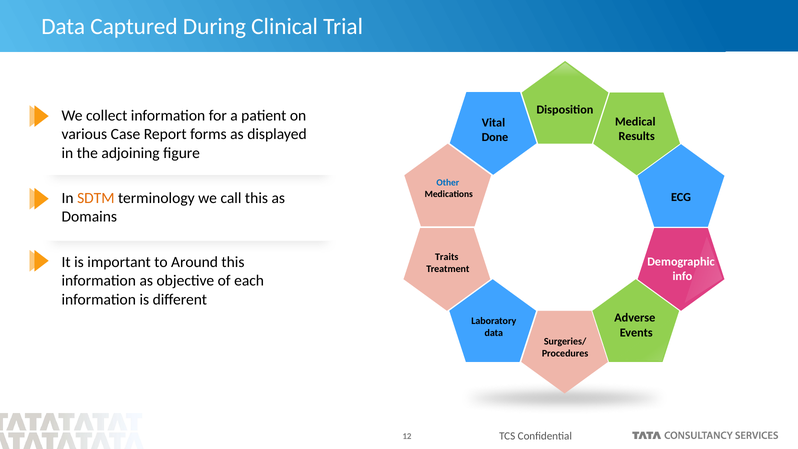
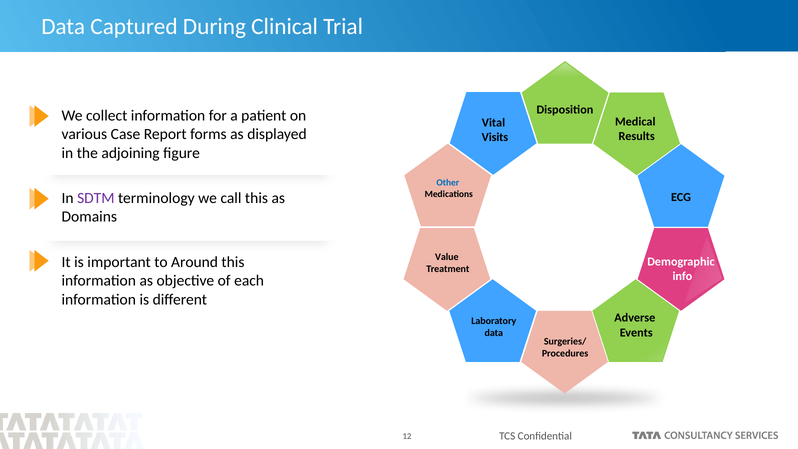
Done: Done -> Visits (495, 137)
SDTM colour: orange -> purple (96, 198)
Traits: Traits -> Value (447, 257)
